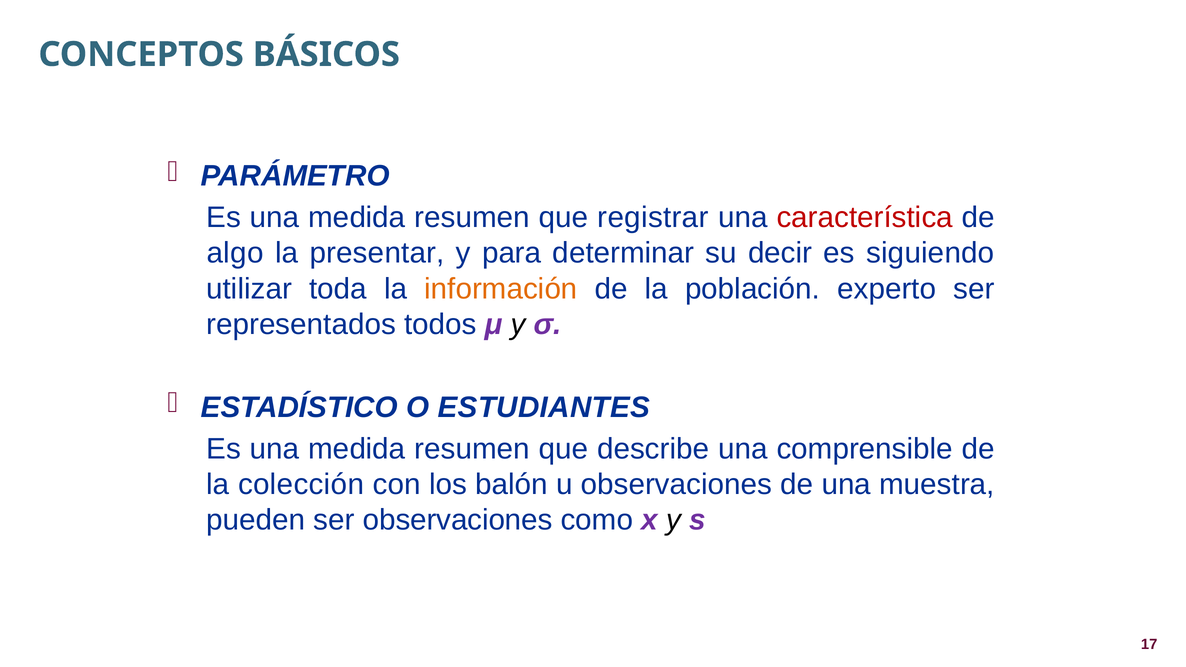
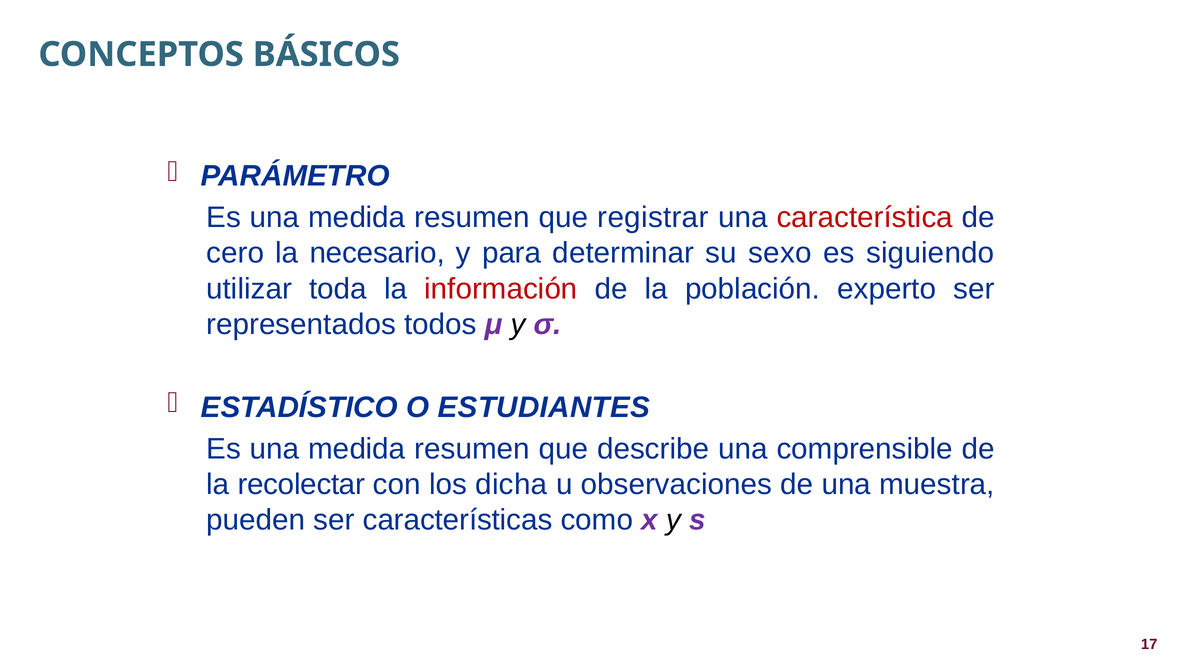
algo: algo -> cero (235, 253)
presentar: presentar -> necesario (377, 253)
decir: decir -> sexo (780, 253)
información colour: orange -> red (501, 289)
colección: colección -> recolectar (301, 484)
balón: balón -> dicha (511, 484)
ser observaciones: observaciones -> características (458, 520)
